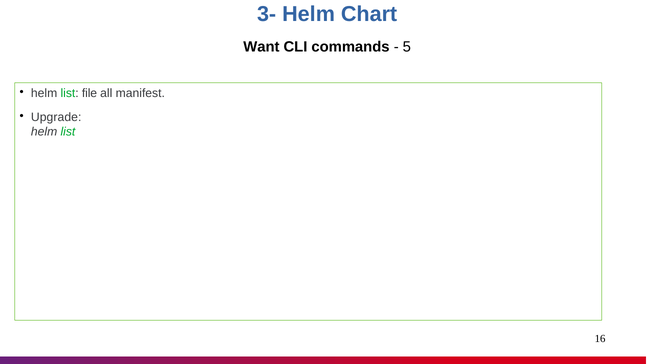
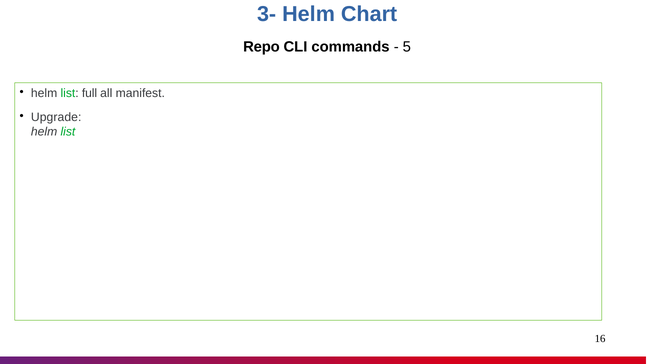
Want: Want -> Repo (261, 47)
file: file -> full (90, 93)
